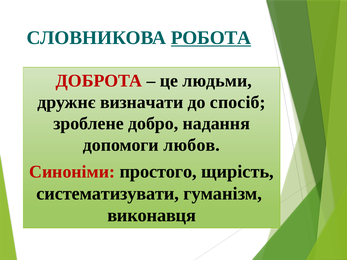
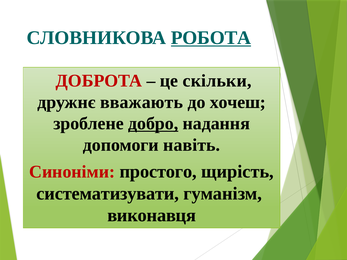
людьми: людьми -> скільки (217, 81)
визначати: визначати -> вважають (142, 102)
спосіб: спосіб -> хочеш (238, 102)
добро underline: none -> present (153, 124)
любов: любов -> навіть (192, 145)
